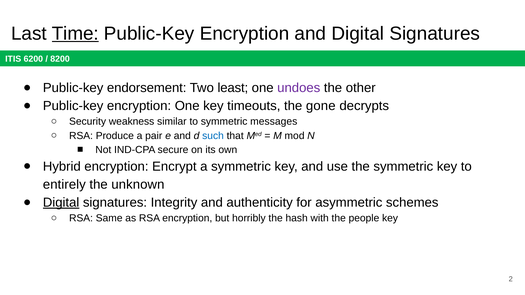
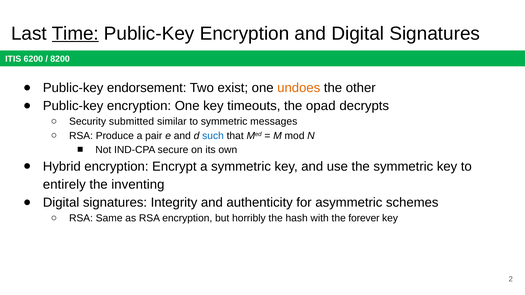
least: least -> exist (233, 88)
undoes colour: purple -> orange (299, 88)
gone: gone -> opad (321, 106)
weakness: weakness -> submitted (132, 122)
unknown: unknown -> inventing (138, 185)
Digital underline: present -> none (61, 203)
people: people -> forever (364, 218)
